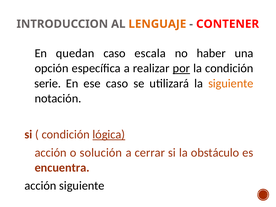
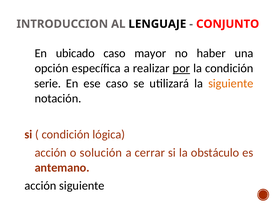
LENGUAJE colour: orange -> black (157, 24)
CONTENER: CONTENER -> CONJUNTO (228, 24)
quedan: quedan -> ubicado (75, 53)
escala: escala -> mayor (150, 53)
lógica underline: present -> none (109, 135)
encuentra: encuentra -> antemano (62, 168)
